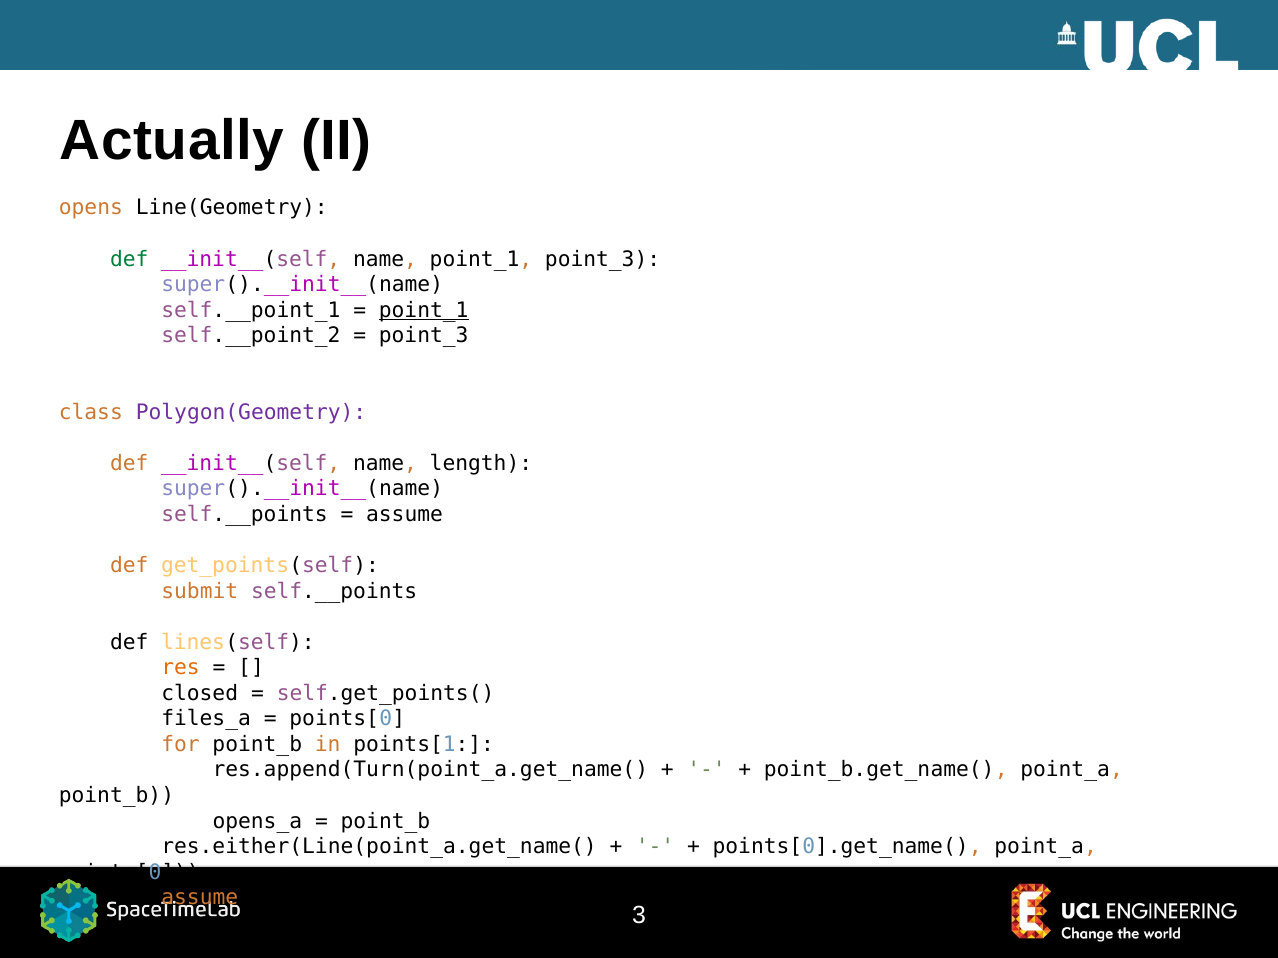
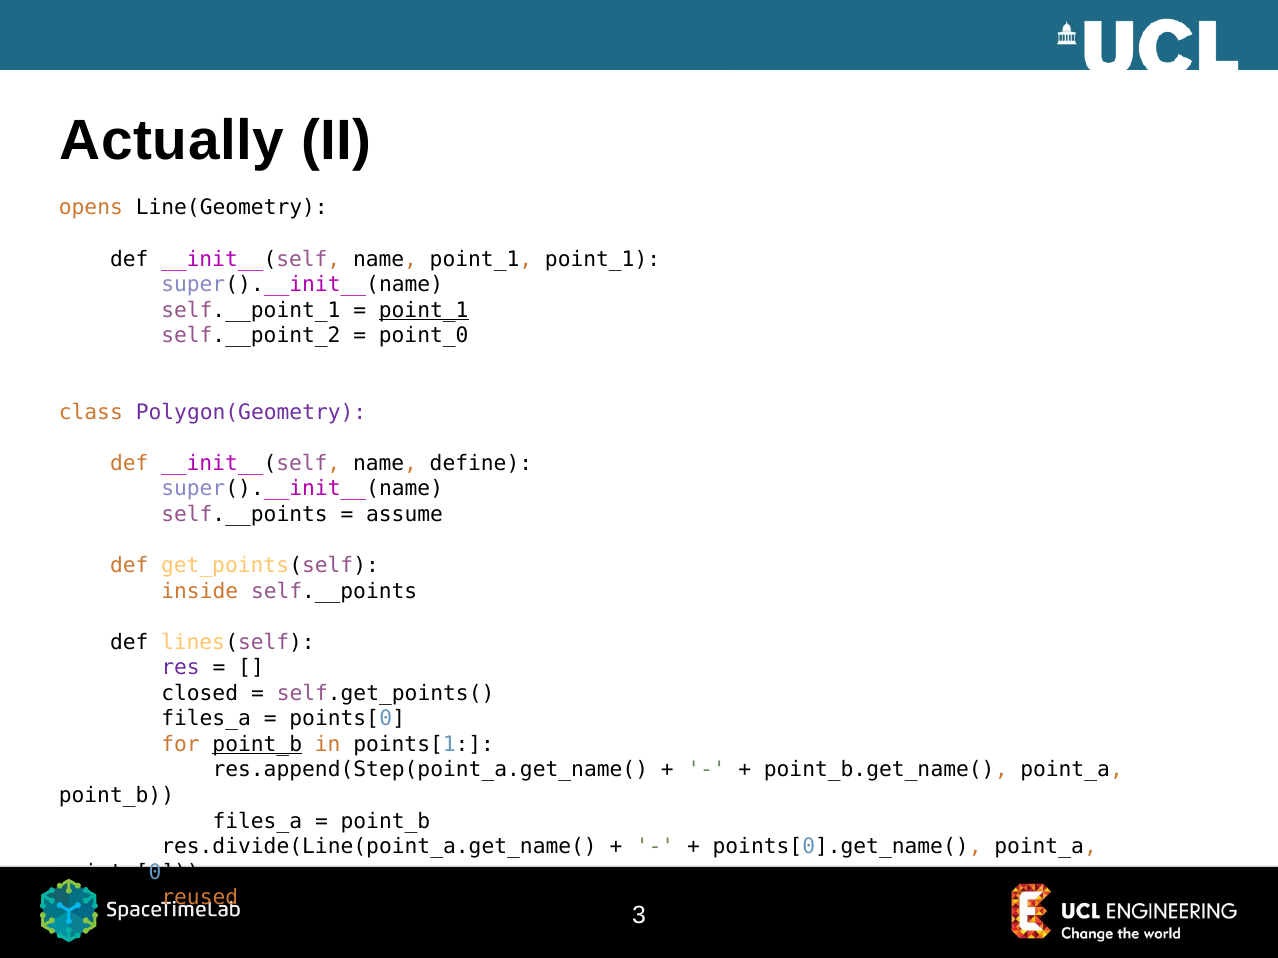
def colour: green -> black (129, 259)
point_1 point_3: point_3 -> point_1 (603, 259)
point_3: point_3 -> point_0 (424, 336)
length: length -> define (481, 464)
submit: submit -> inside (200, 591)
res colour: orange -> purple (181, 668)
point_b underline: none -> present (257, 745)
res.append(Turn(point_a.get_name(: res.append(Turn(point_a.get_name( -> res.append(Step(point_a.get_name( (430, 770)
opens_a: opens_a -> files_a (257, 821)
res.either(Line(point_a.get_name(: res.either(Line(point_a.get_name( -> res.divide(Line(point_a.get_name( (379, 847)
assume: assume -> reused (200, 898)
